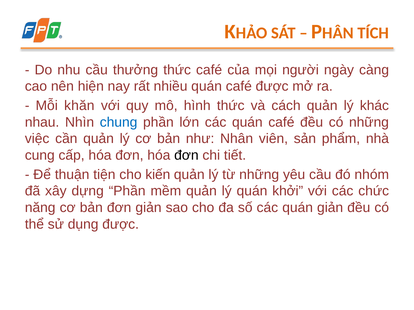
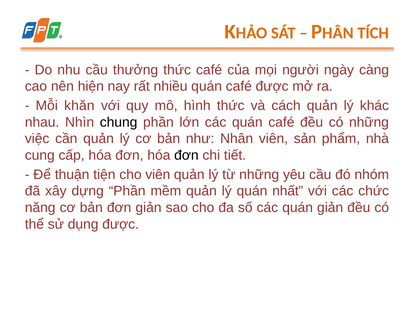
chung colour: blue -> black (119, 122)
cho kiến: kiến -> viên (158, 175)
khởi: khởi -> nhất (288, 191)
